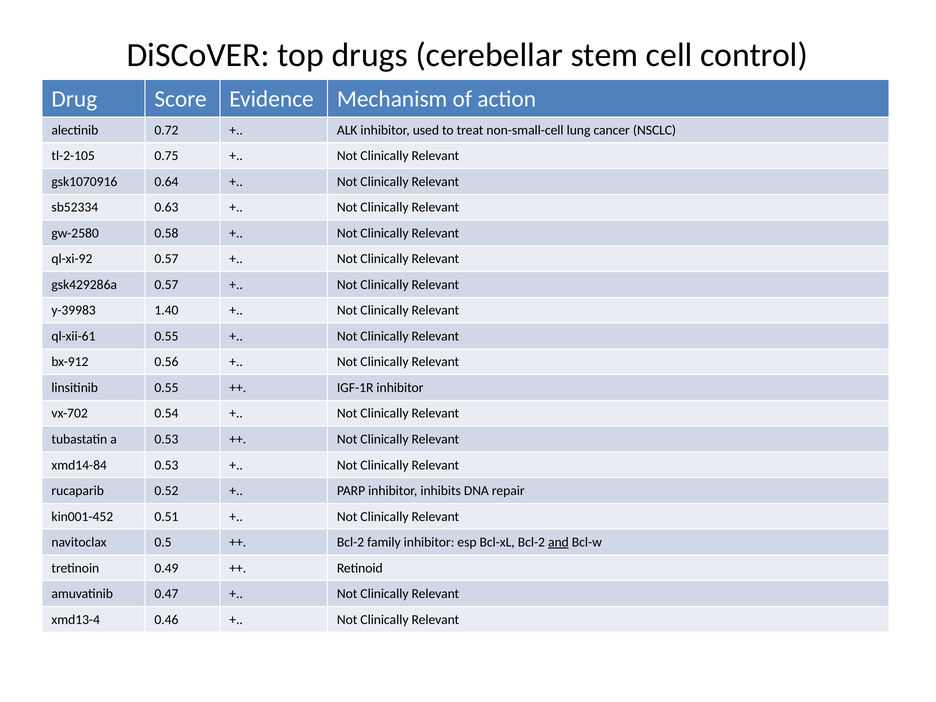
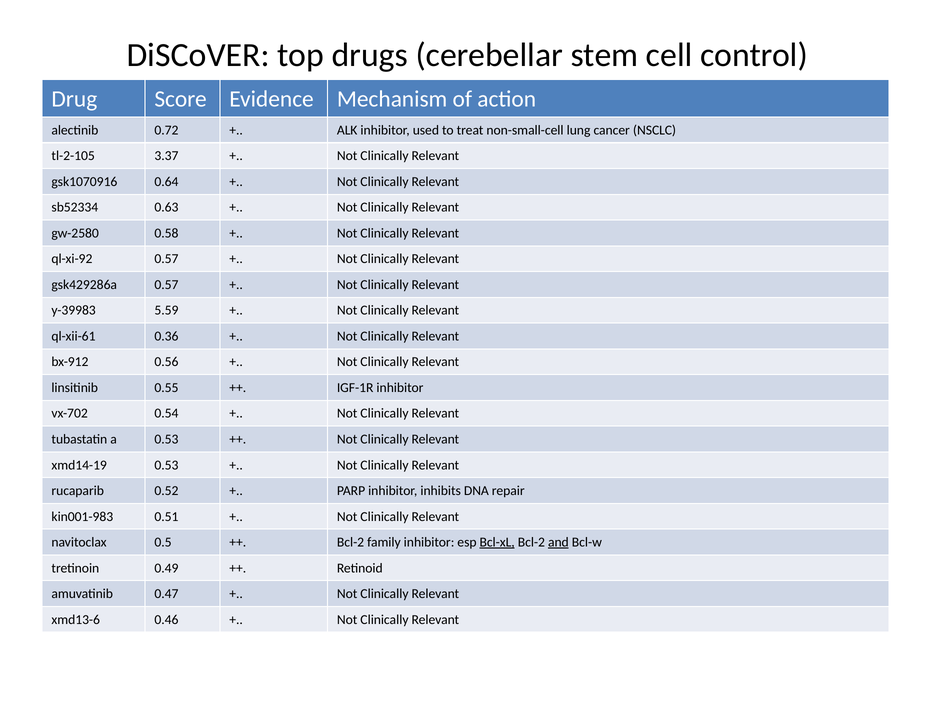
0.75: 0.75 -> 3.37 (166, 156)
1.40: 1.40 -> 5.59 (166, 310)
ql-xii-61 0.55: 0.55 -> 0.36 (166, 336)
xmd14-84: xmd14-84 -> xmd14-19 (79, 465)
kin001-452: kin001-452 -> kin001-983 (82, 517)
Bcl-xL underline: none -> present (497, 542)
xmd13-4: xmd13-4 -> xmd13-6 (76, 620)
